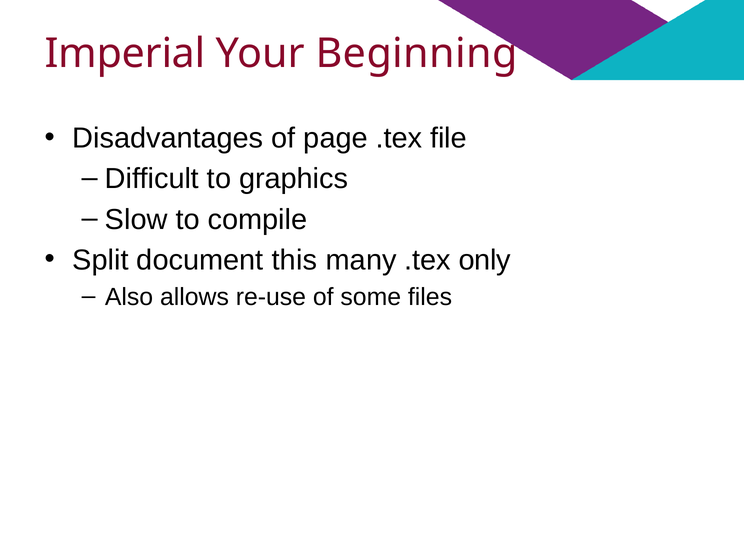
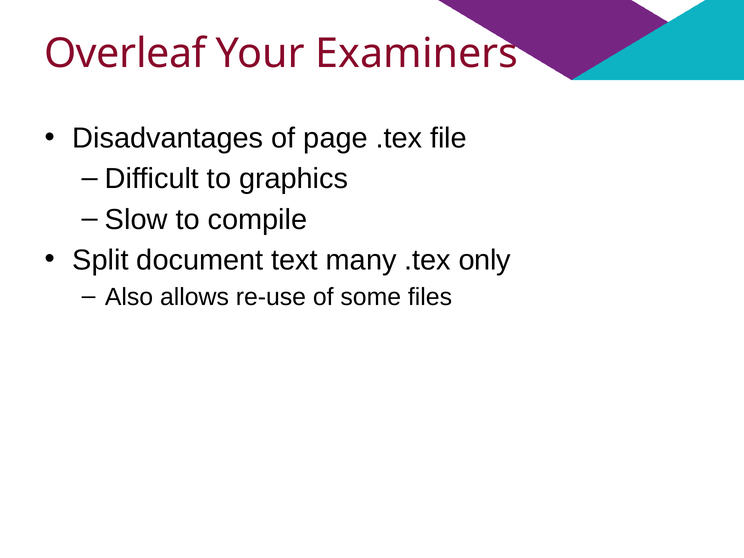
Imperial: Imperial -> Overleaf (125, 54)
Beginning: Beginning -> Examiners (417, 54)
this: this -> text (295, 260)
